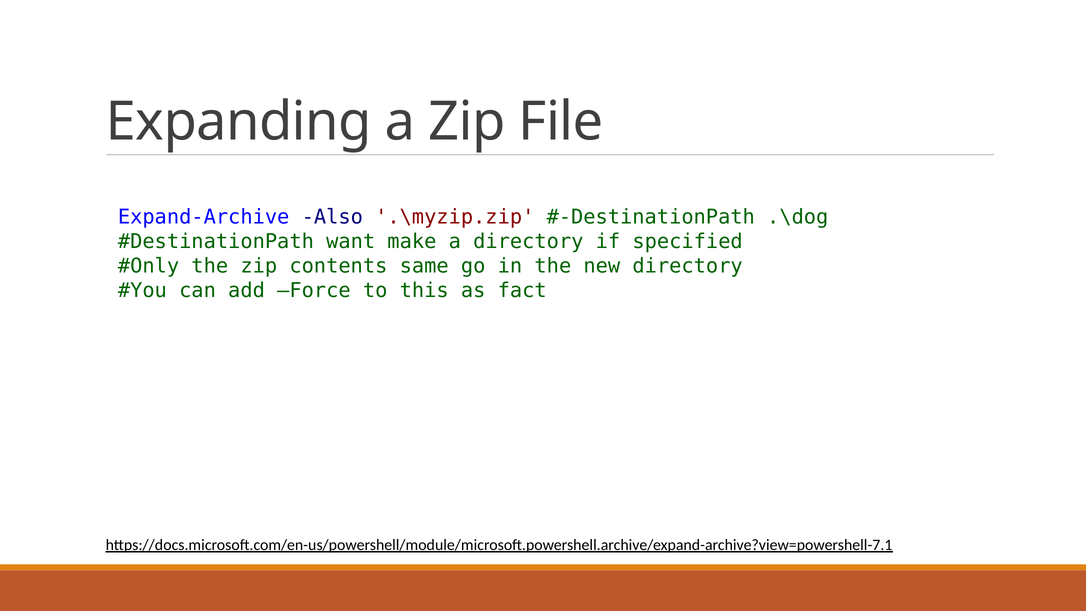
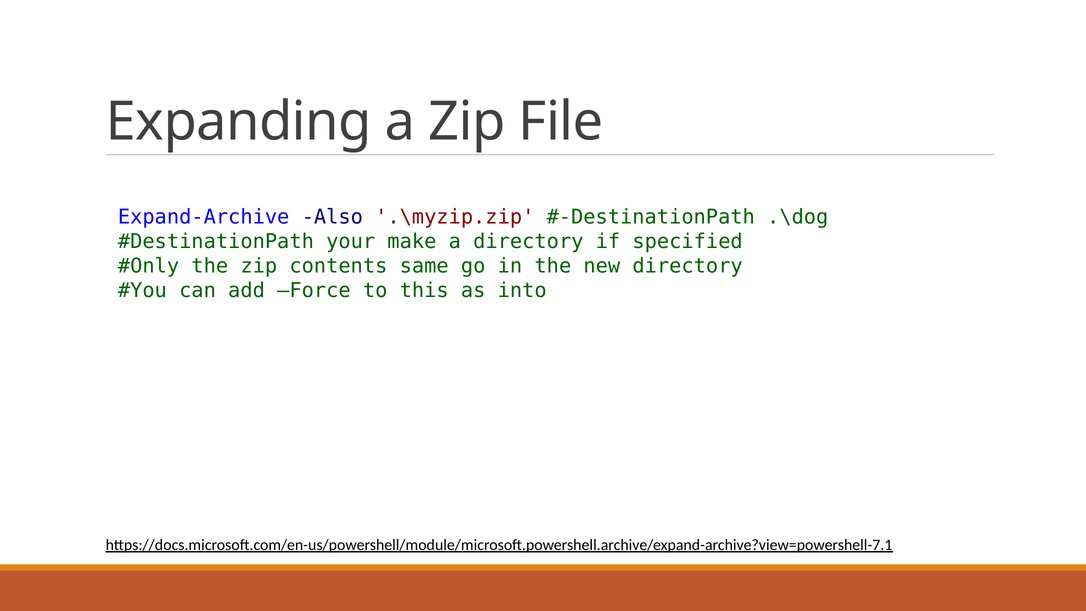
want: want -> your (351, 241)
fact: fact -> into (522, 290)
